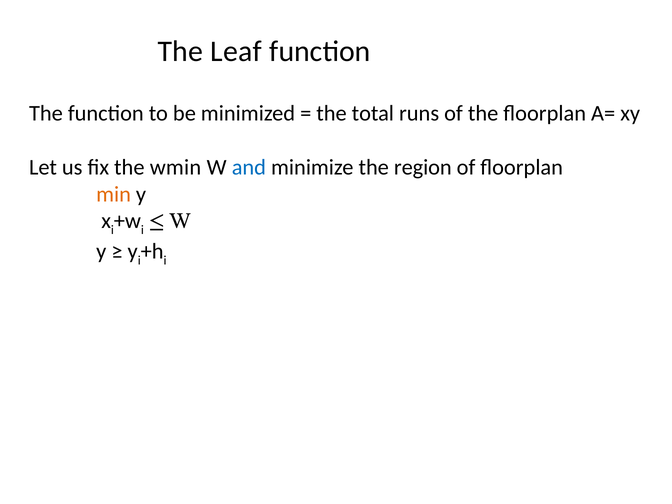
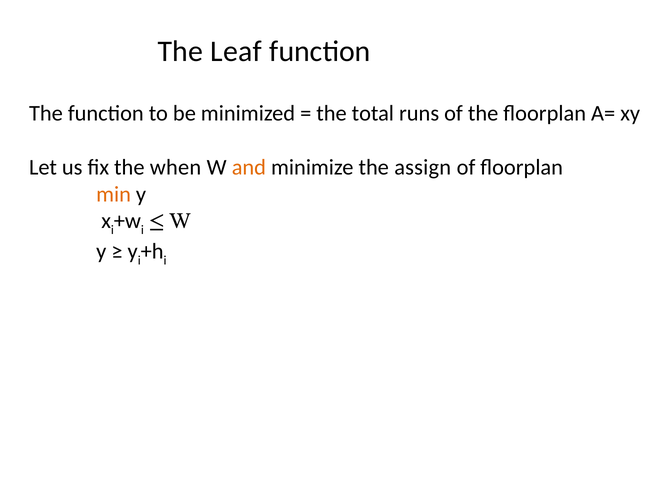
wmin: wmin -> when (175, 167)
and colour: blue -> orange (249, 167)
region: region -> assign (423, 167)
